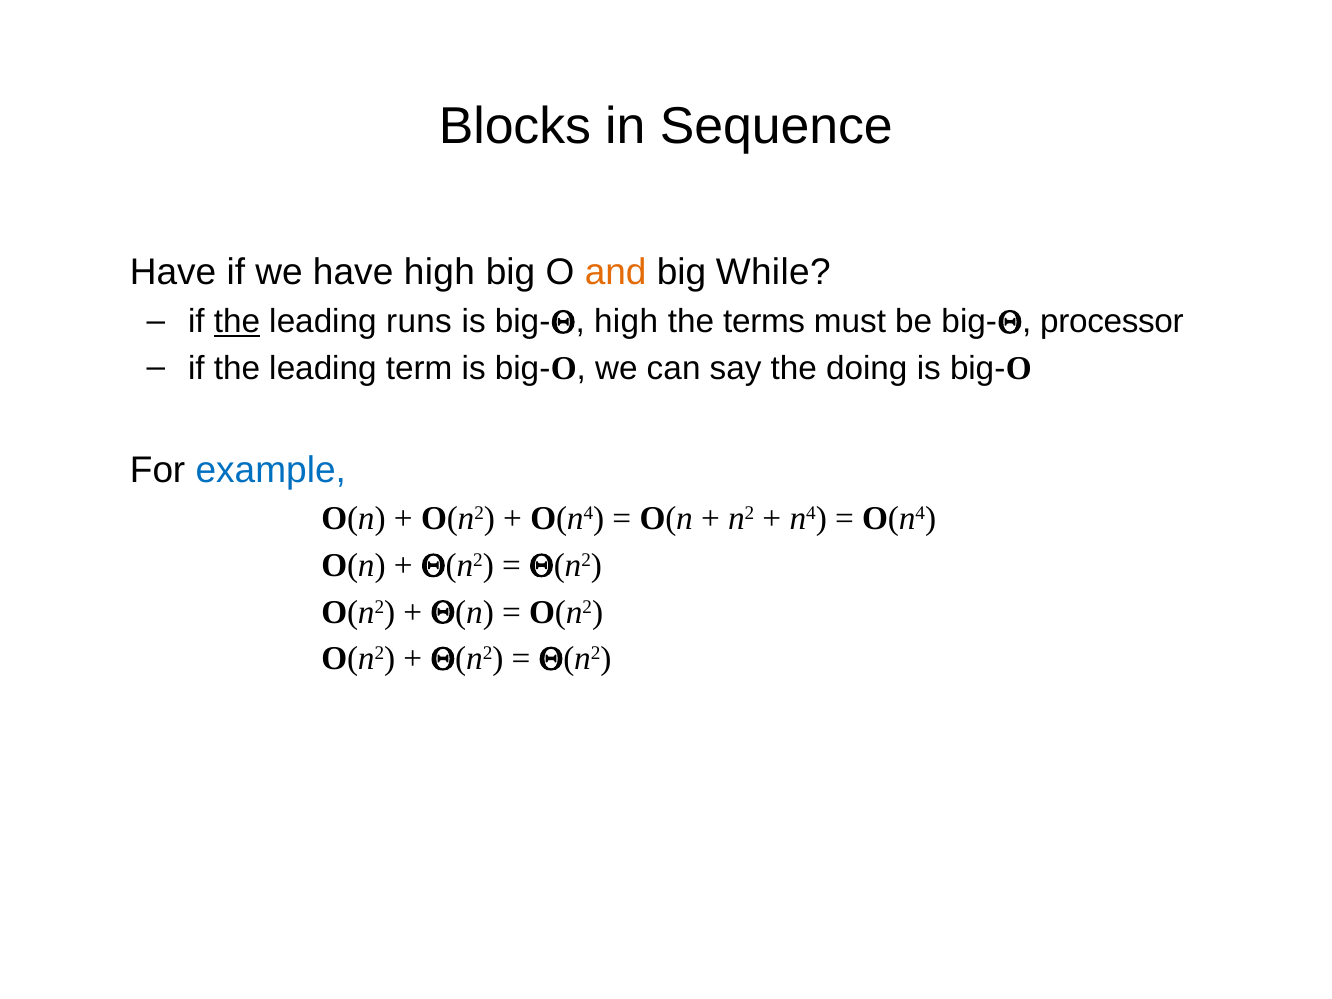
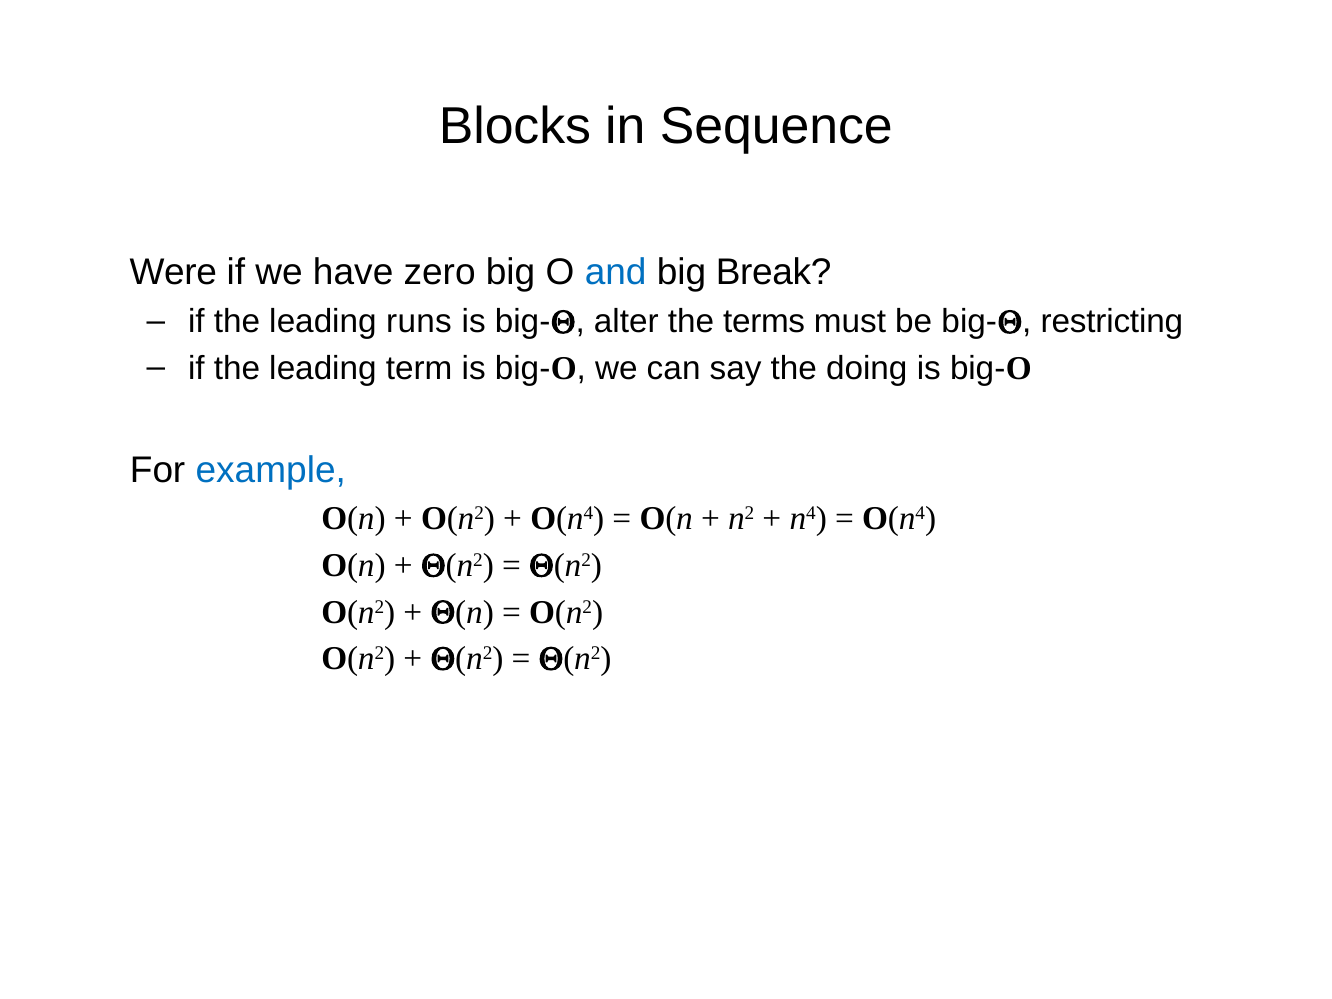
Have: Have -> Were (173, 272)
have high: high -> zero (440, 272)
and colour: orange -> blue (616, 272)
While: While -> Break (774, 272)
the underline: present -> none (237, 322)
big-Q high: high -> alter (626, 322)
processor: processor -> restricting (1112, 322)
